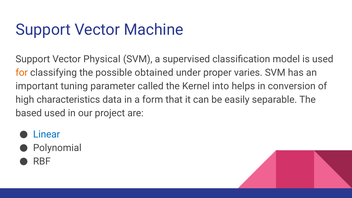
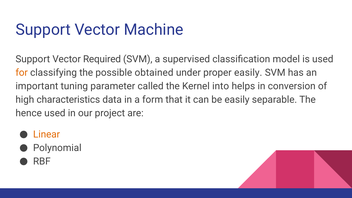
Physical: Physical -> Required (102, 59)
proper varies: varies -> easily (248, 73)
based: based -> hence (29, 113)
Linear colour: blue -> orange (47, 134)
